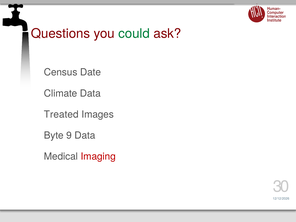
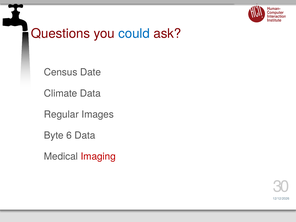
could colour: green -> blue (134, 34)
Treated: Treated -> Regular (61, 114)
9: 9 -> 6 (69, 135)
